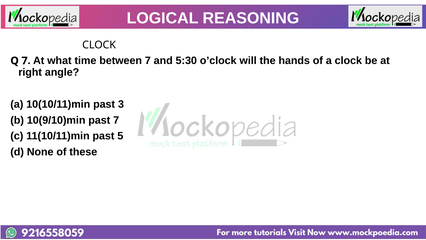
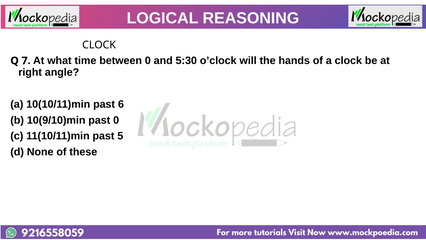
between 7: 7 -> 0 (148, 61)
3: 3 -> 6 (121, 104)
past 7: 7 -> 0 (116, 120)
